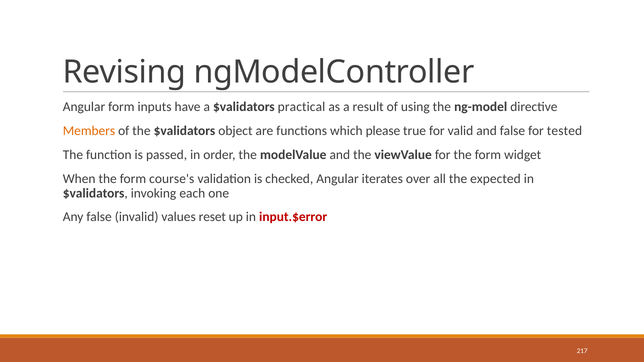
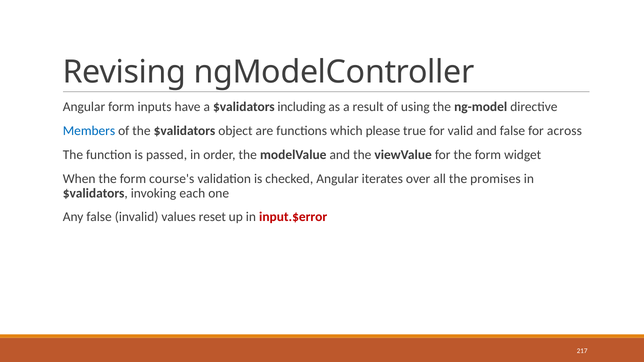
practical: practical -> including (302, 107)
Members colour: orange -> blue (89, 131)
tested: tested -> across (564, 131)
expected: expected -> promises (495, 179)
